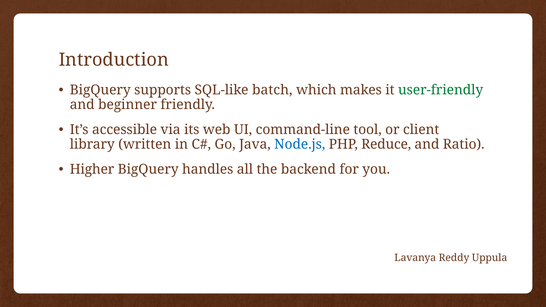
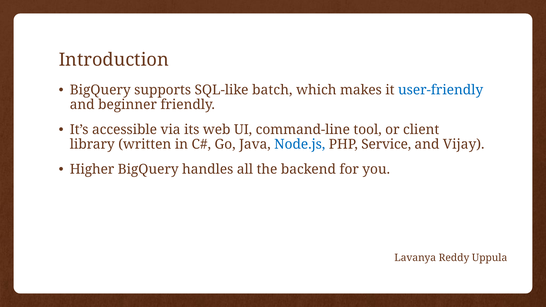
user-friendly colour: green -> blue (441, 90)
Reduce: Reduce -> Service (386, 145)
Ratio: Ratio -> Vijay (464, 145)
